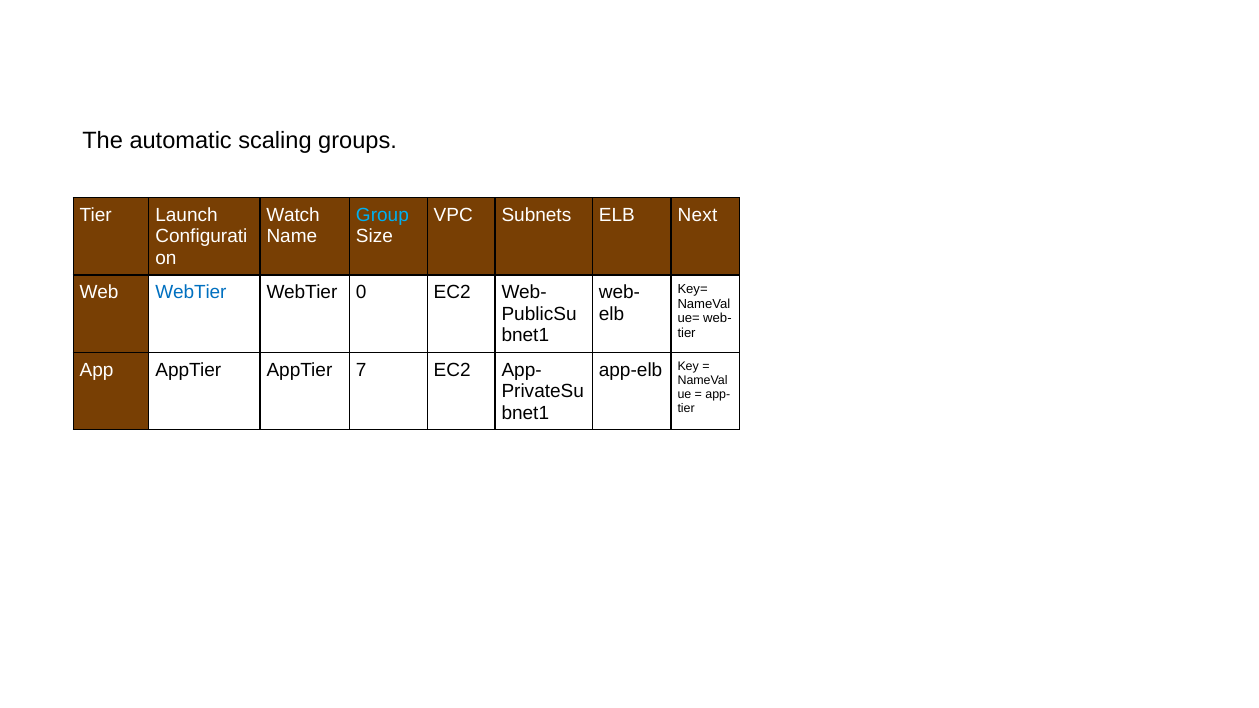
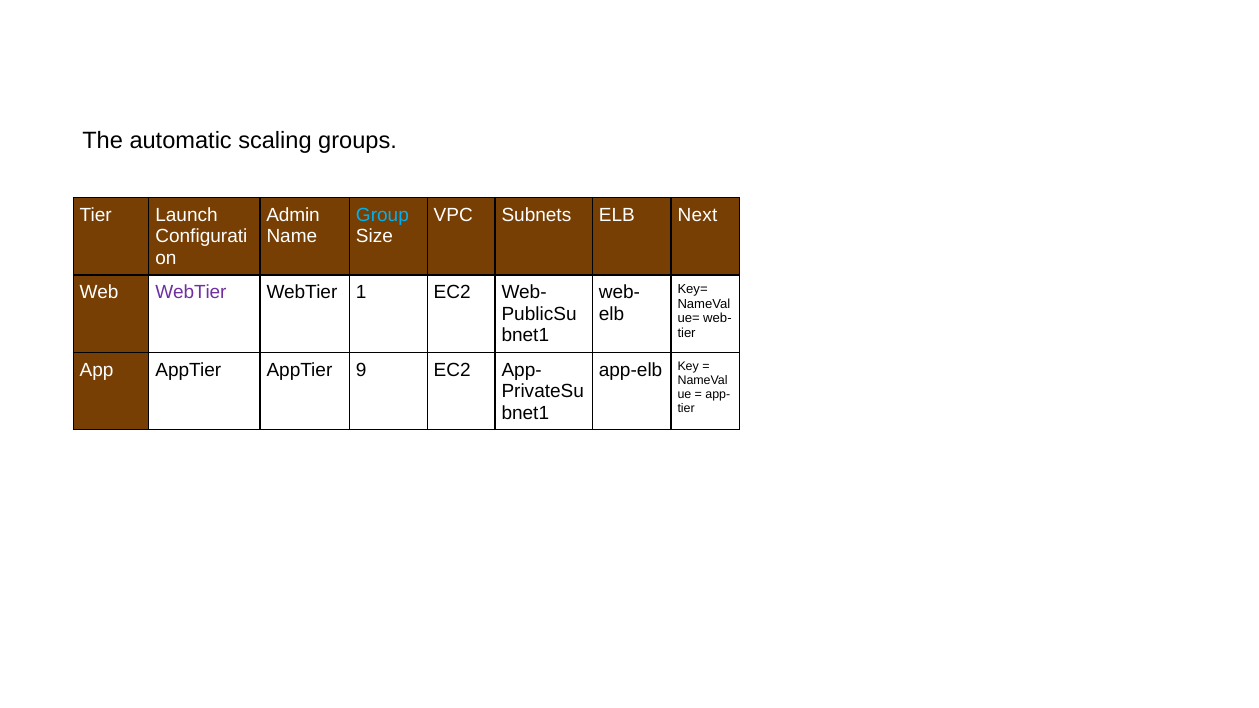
Watch: Watch -> Admin (293, 215)
WebTier colour: blue -> purple (191, 293)
0: 0 -> 1 (361, 293)
7: 7 -> 9 (361, 370)
